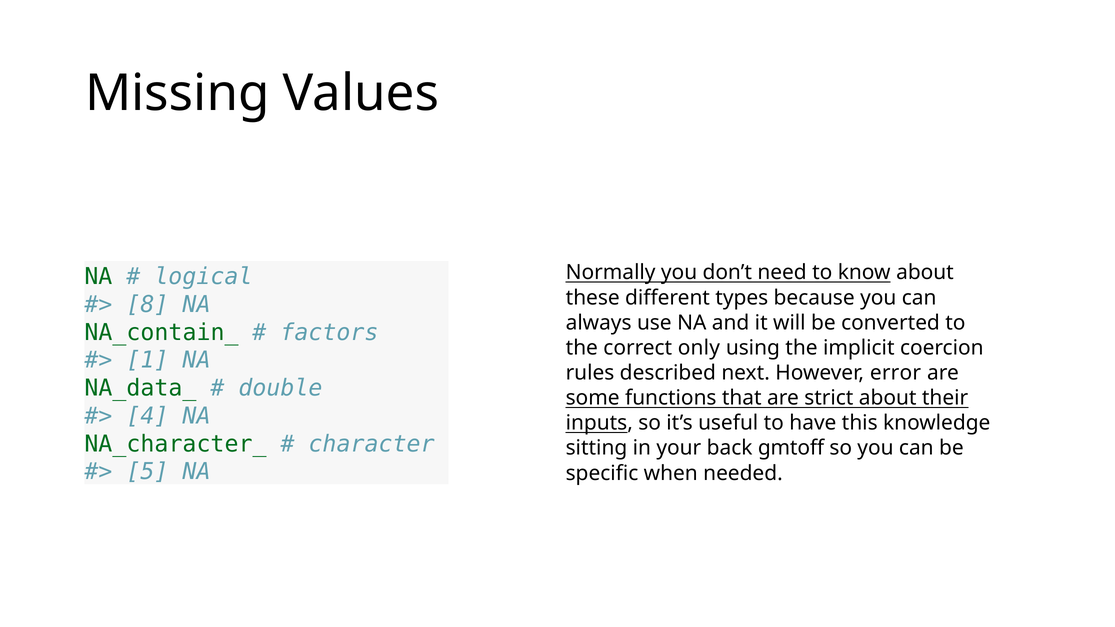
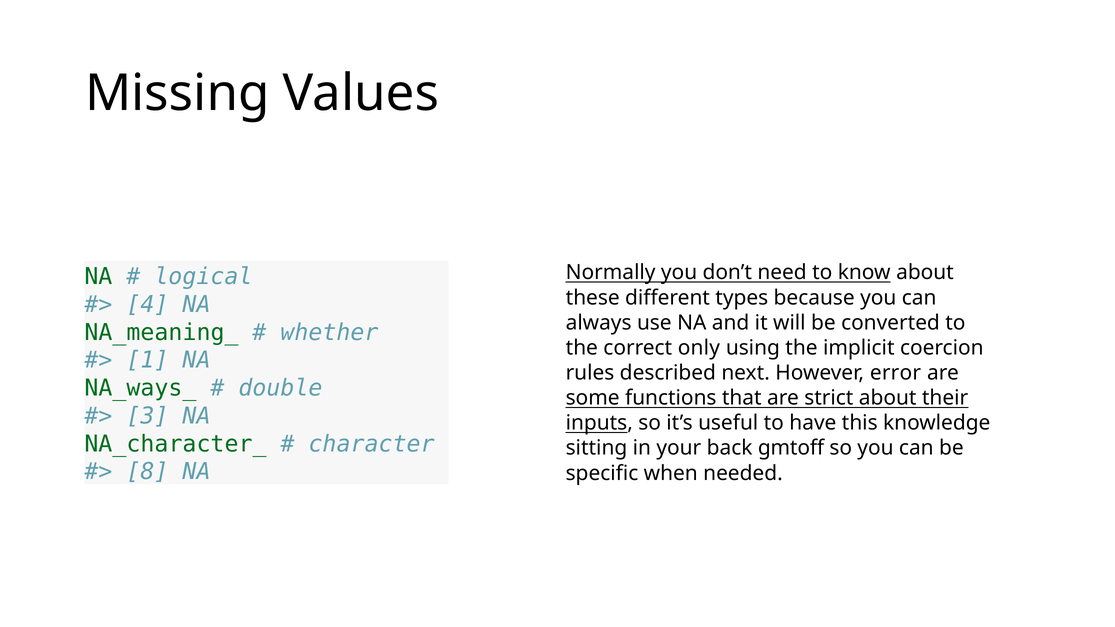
8: 8 -> 4 (147, 305)
NA_contain_: NA_contain_ -> NA_meaning_ (161, 333)
factors: factors -> whether (329, 333)
NA_data_: NA_data_ -> NA_ways_ (140, 388)
4: 4 -> 3 (147, 416)
5: 5 -> 8 (147, 472)
